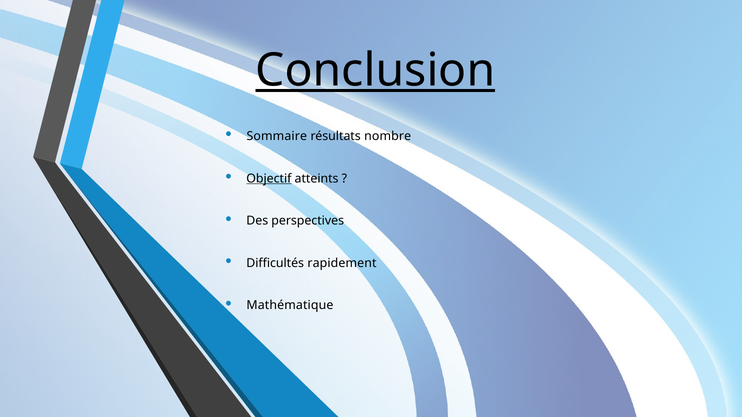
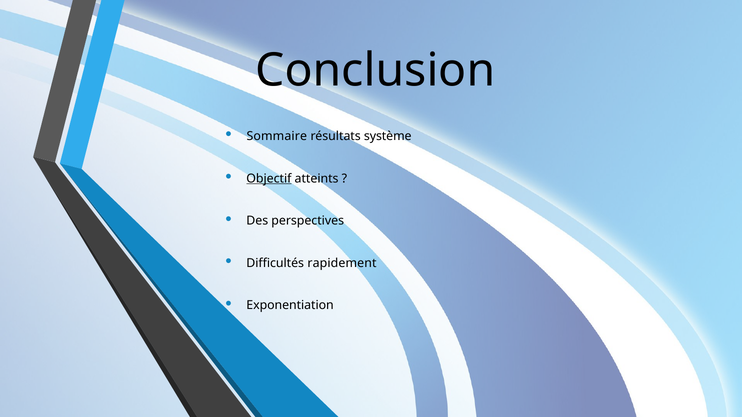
Conclusion underline: present -> none (375, 71)
nombre: nombre -> système (388, 136)
Mathématique: Mathématique -> Exponentiation (290, 306)
